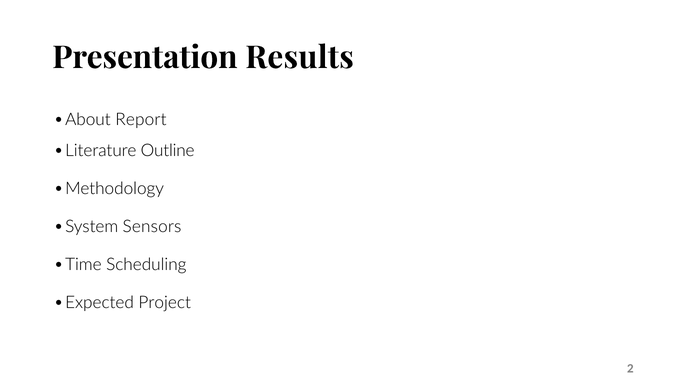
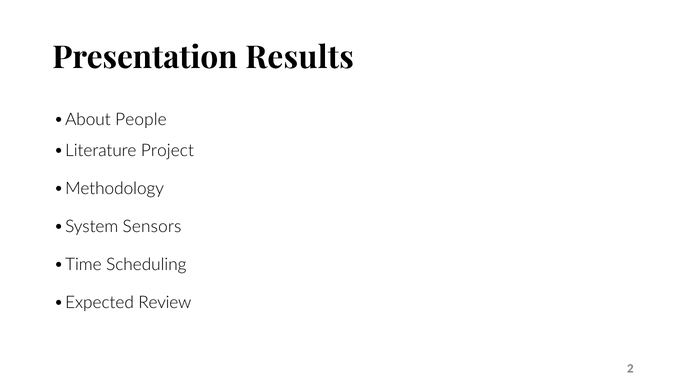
Report: Report -> People (141, 119)
Outline: Outline -> Project (167, 150)
Project: Project -> Review (165, 302)
